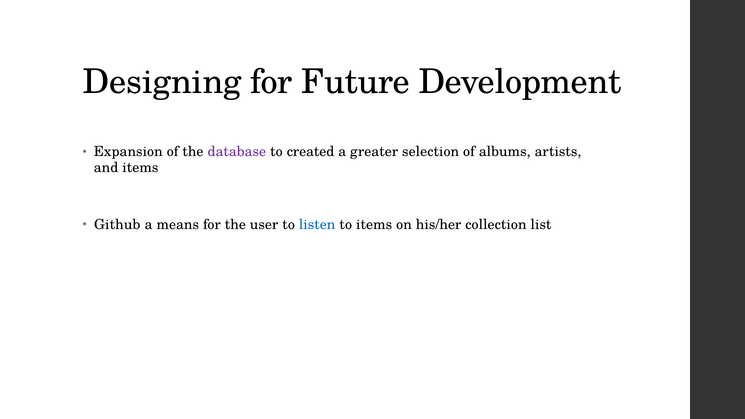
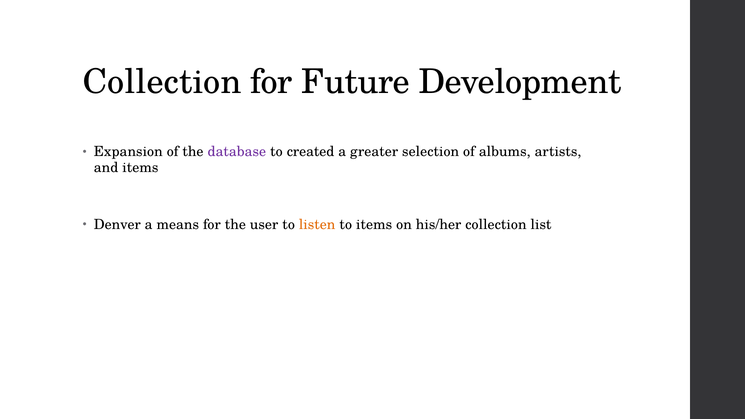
Designing: Designing -> Collection (162, 82)
Github: Github -> Denver (117, 224)
listen colour: blue -> orange (317, 224)
